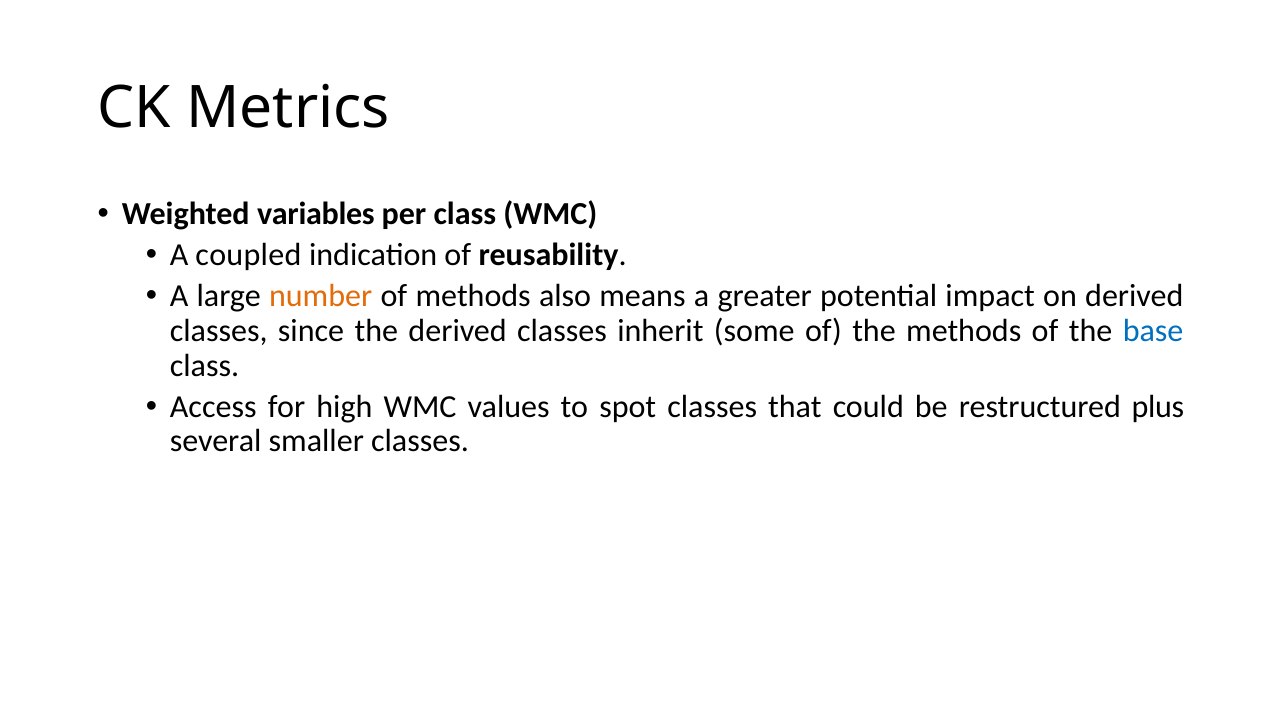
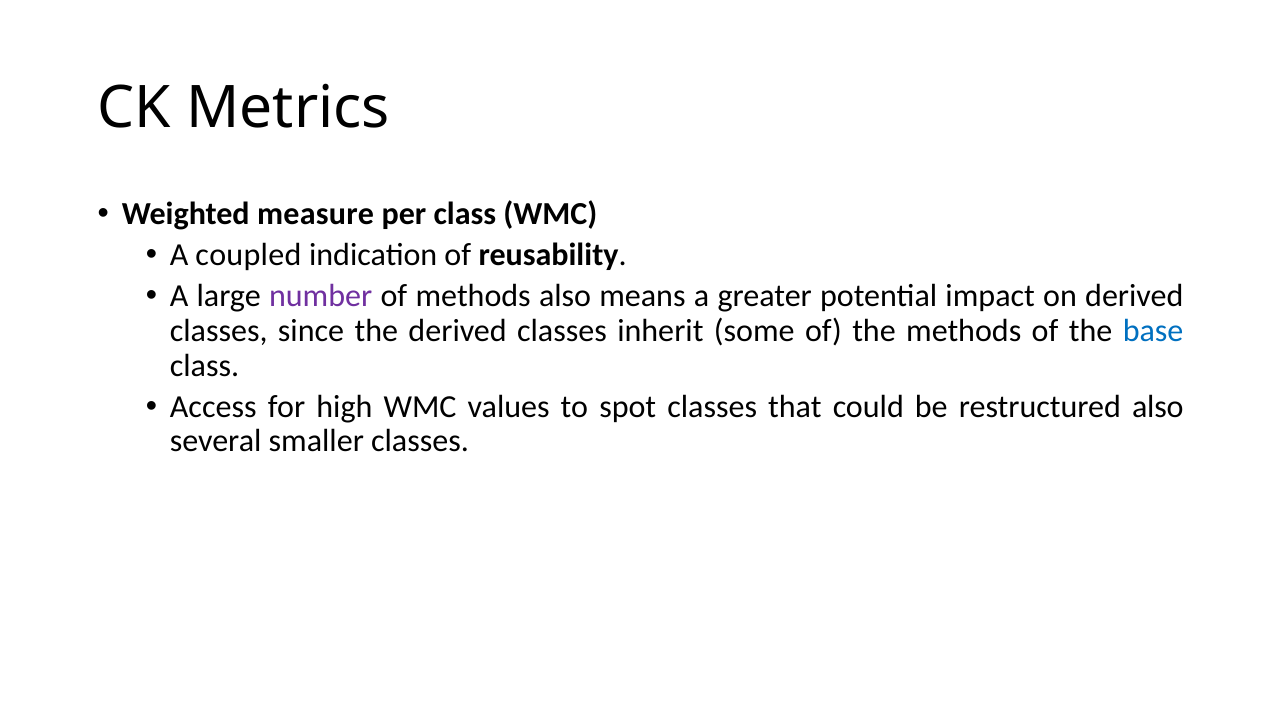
variables: variables -> measure (316, 214)
number colour: orange -> purple (321, 296)
restructured plus: plus -> also (1158, 407)
